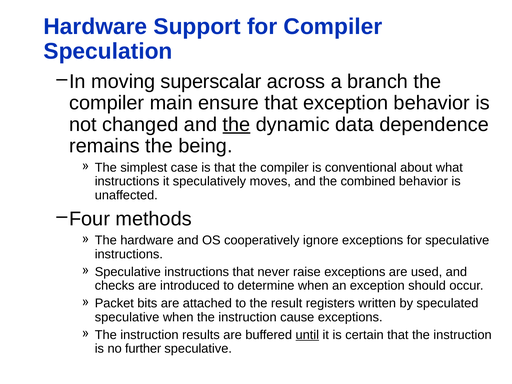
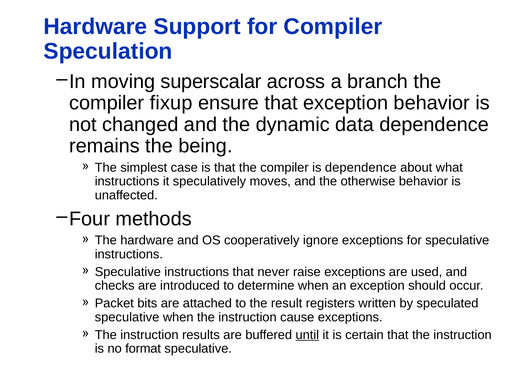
main: main -> fixup (171, 103)
the underline: present -> none (236, 125)
is conventional: conventional -> dependence (361, 168)
combined: combined -> otherwise (368, 181)
further: further -> format (143, 349)
